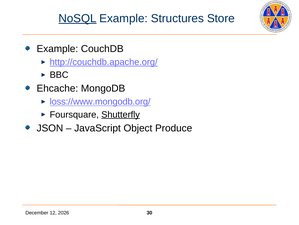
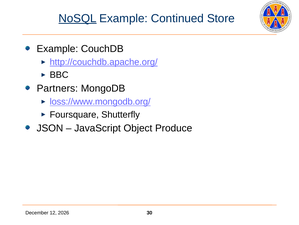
Structures: Structures -> Continued (177, 18)
Ehcache: Ehcache -> Partners (57, 88)
Shutterfly underline: present -> none (121, 114)
